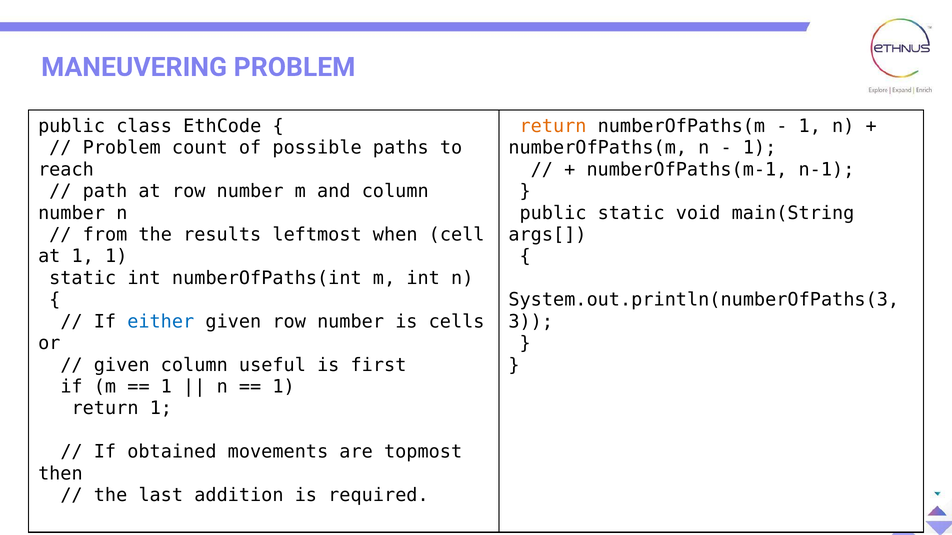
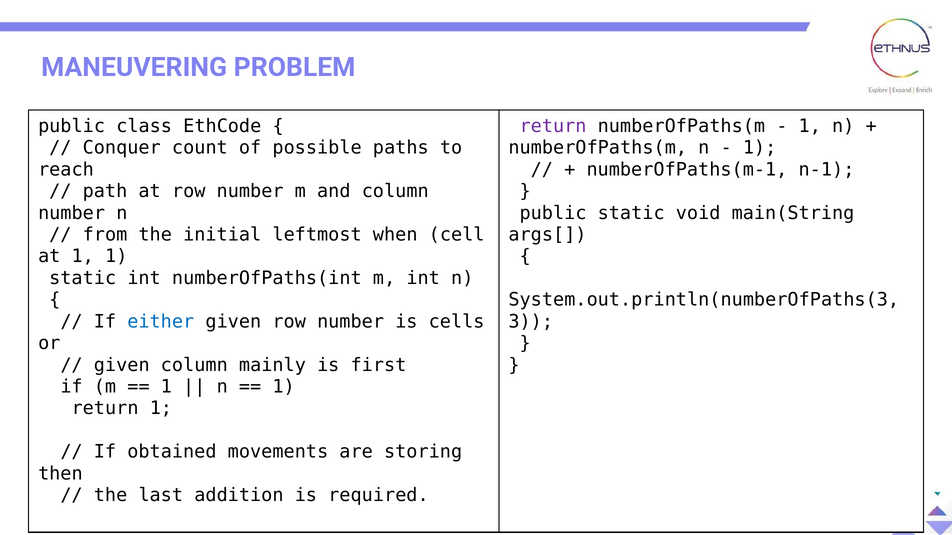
return colour: orange -> purple (553, 126)
Problem: Problem -> Conquer (122, 148)
results: results -> initial (222, 235)
useful: useful -> mainly (272, 365)
topmost: topmost -> storing (423, 452)
